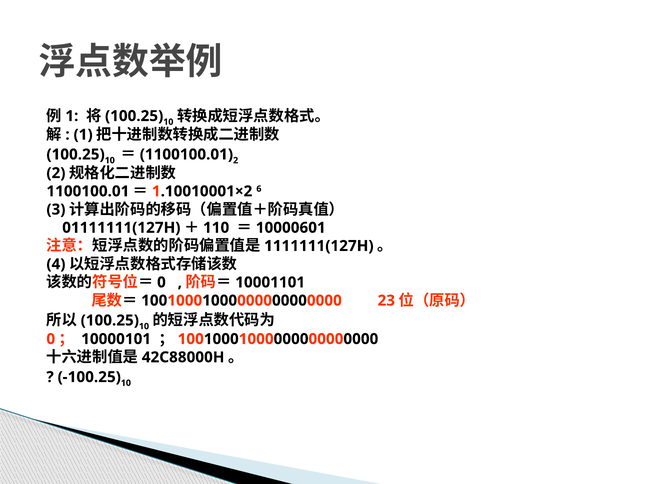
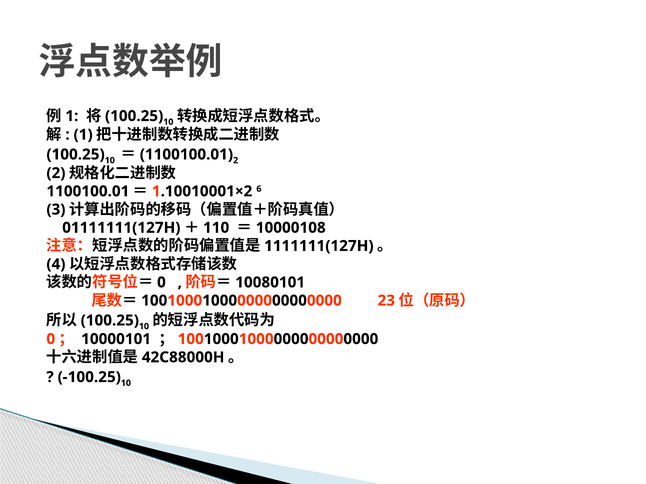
10000601: 10000601 -> 10000108 (291, 228)
10001101: 10001101 -> 10080101 (270, 283)
